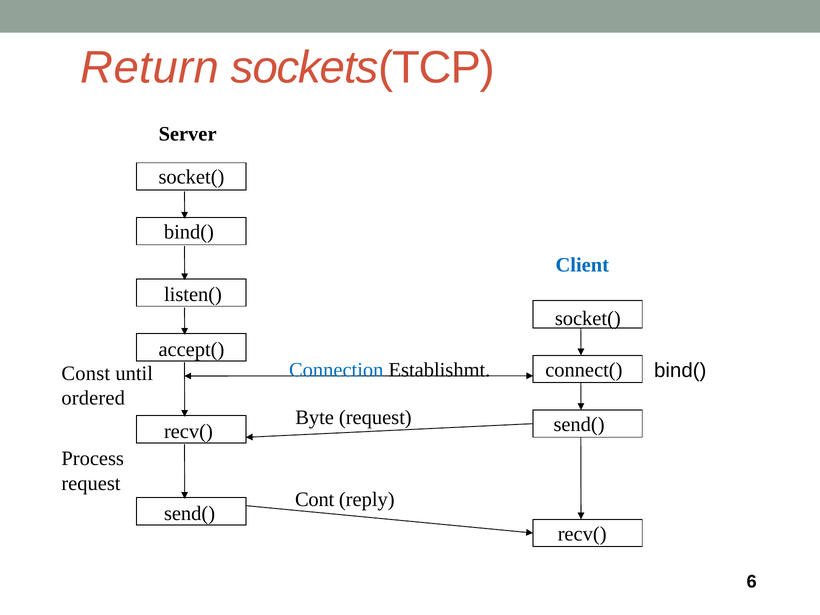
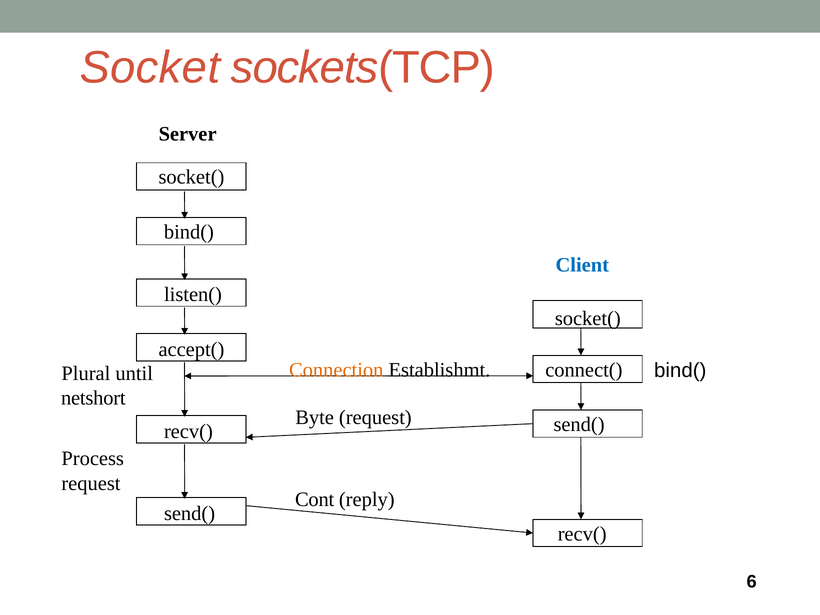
Return: Return -> Socket (150, 68)
Connection colour: blue -> orange (336, 370)
Const: Const -> Plural (86, 373)
ordered: ordered -> netshort (93, 398)
